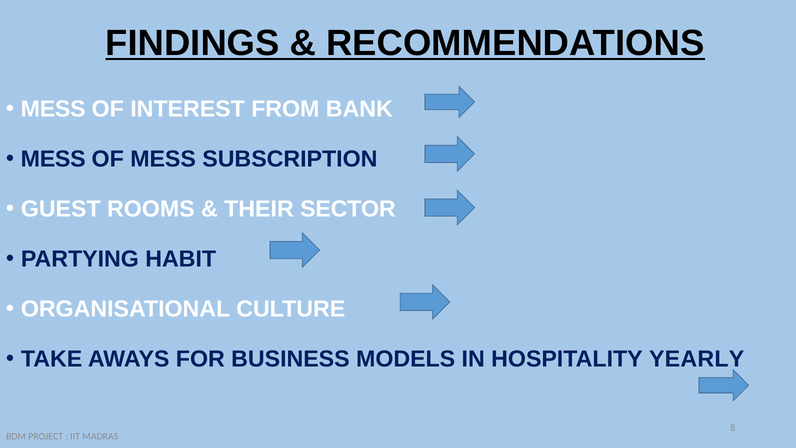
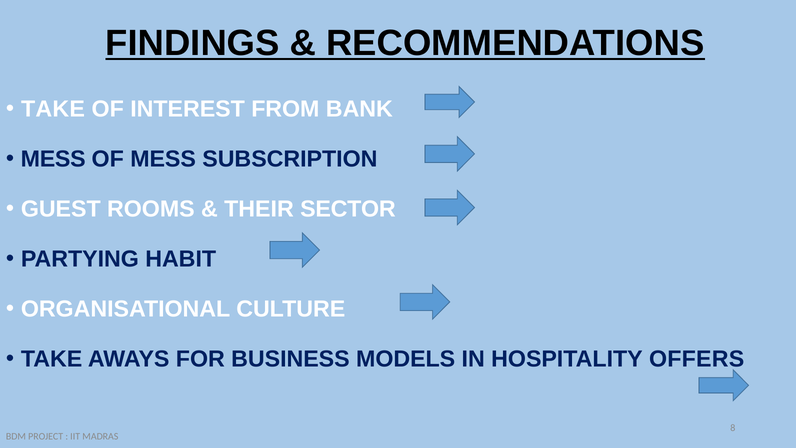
MESS: MESS -> TAKE (53, 109)
YEARLY: YEARLY -> OFFERS (697, 359)
